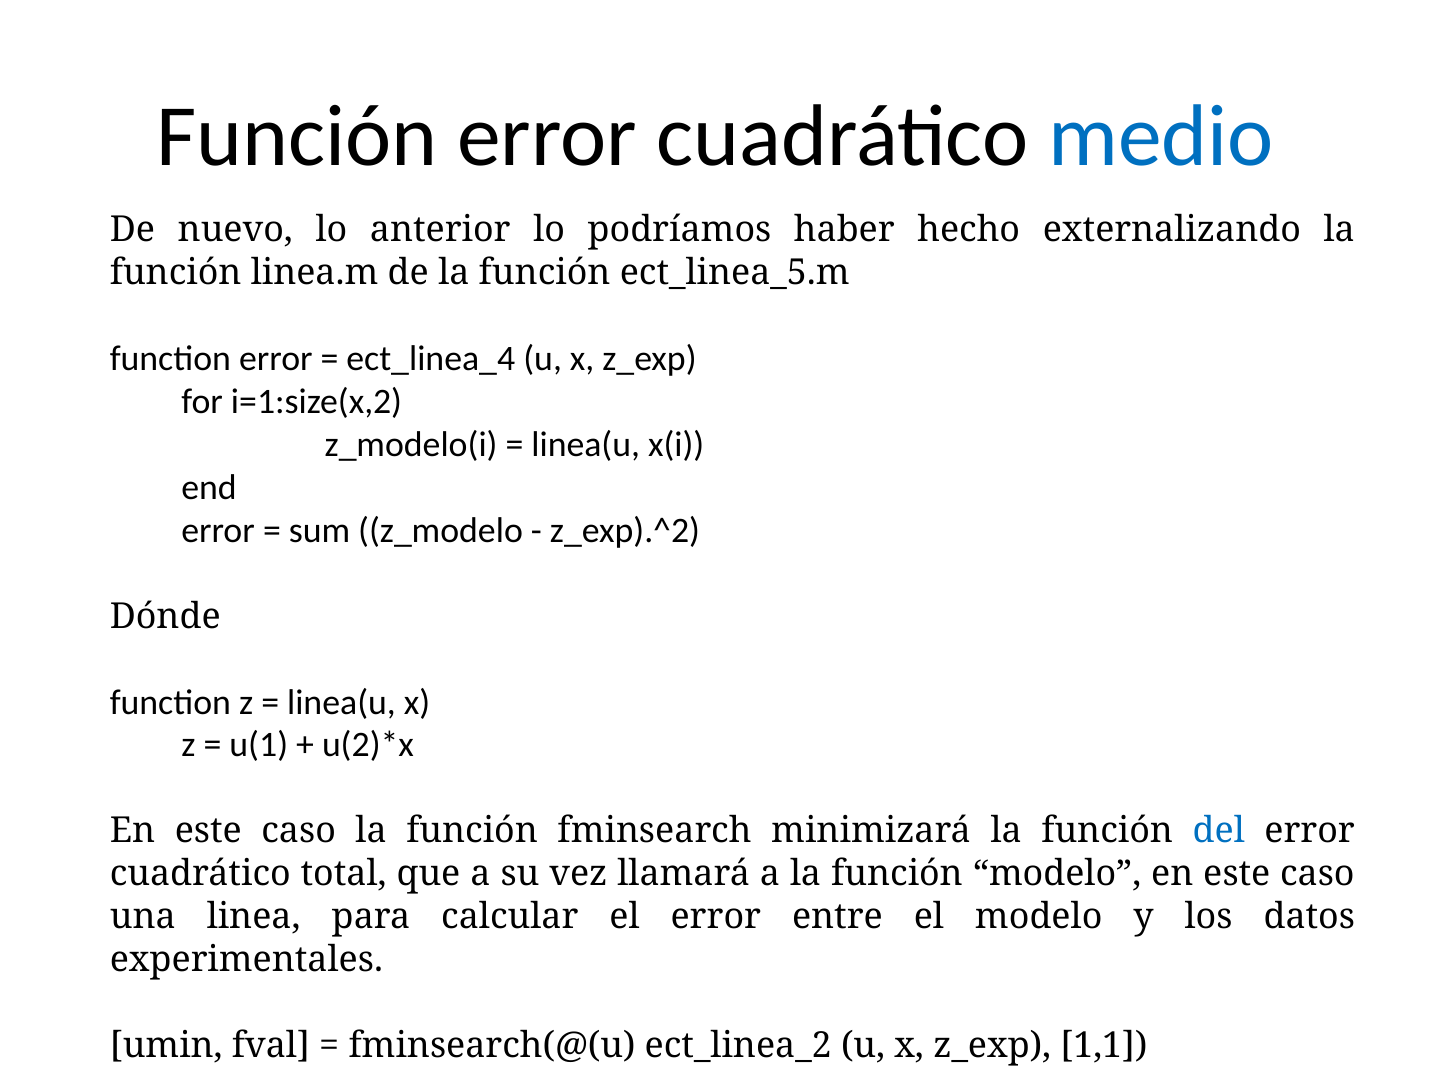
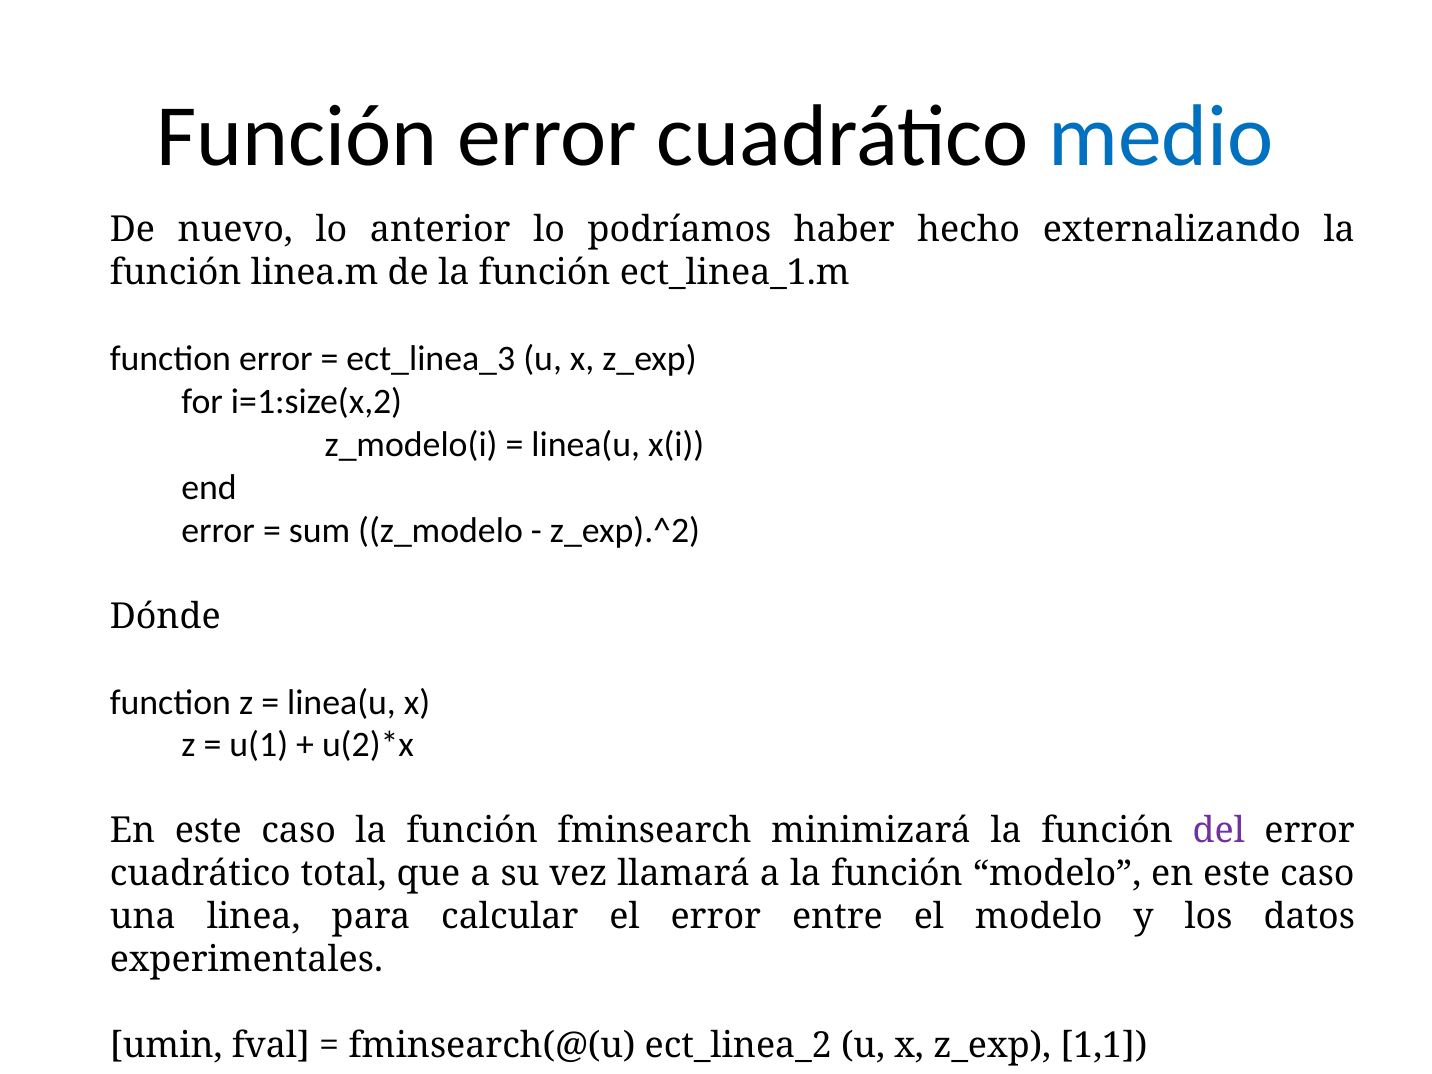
ect_linea_5.m: ect_linea_5.m -> ect_linea_1.m (735, 273)
ect_linea_4: ect_linea_4 -> ect_linea_3 (431, 359)
del colour: blue -> purple (1219, 831)
